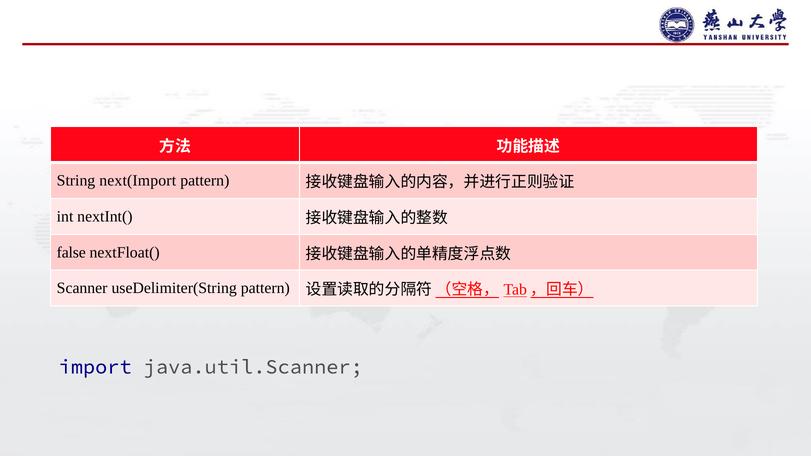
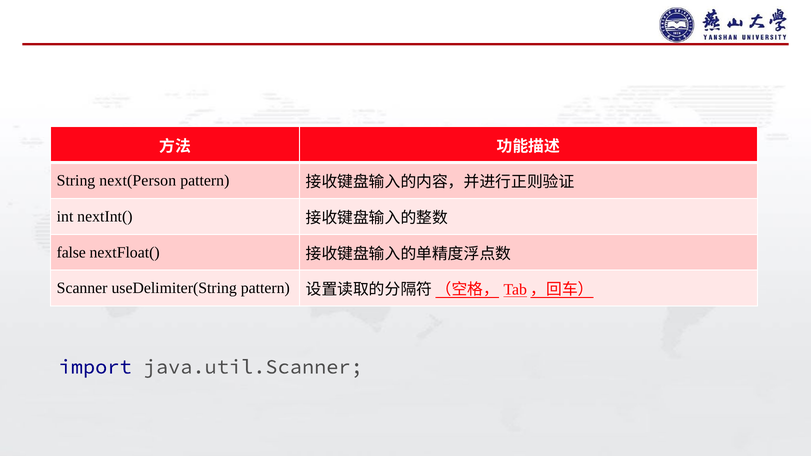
next(Import: next(Import -> next(Person (138, 181)
